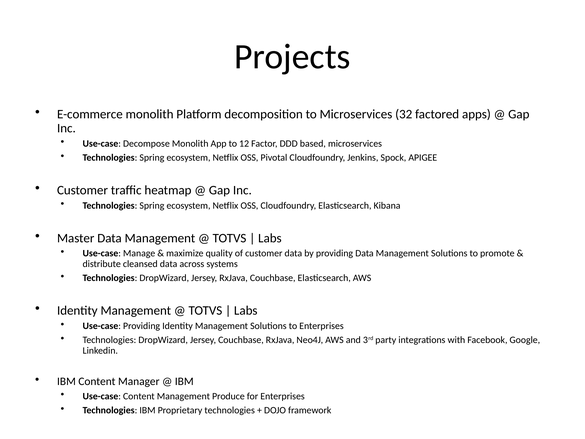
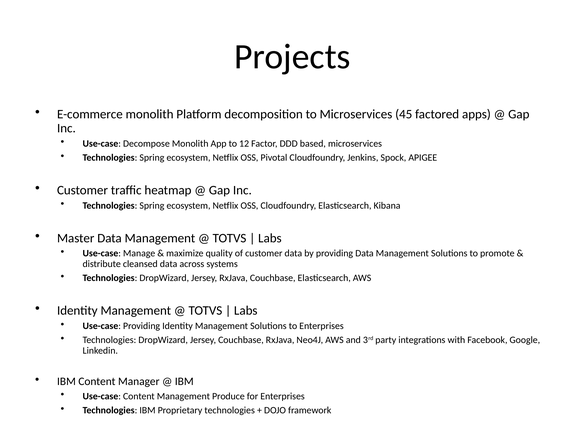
32: 32 -> 45 (404, 114)
